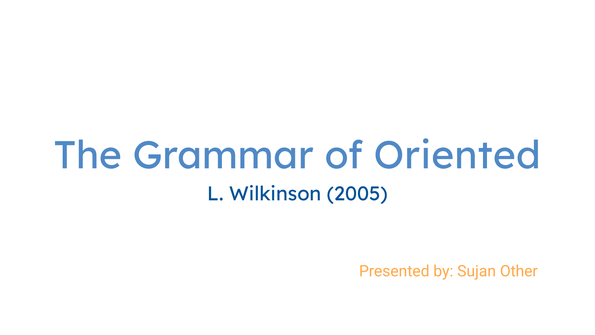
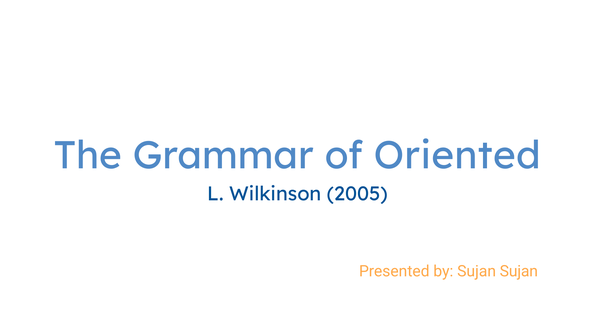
Sujan Other: Other -> Sujan (519, 271)
